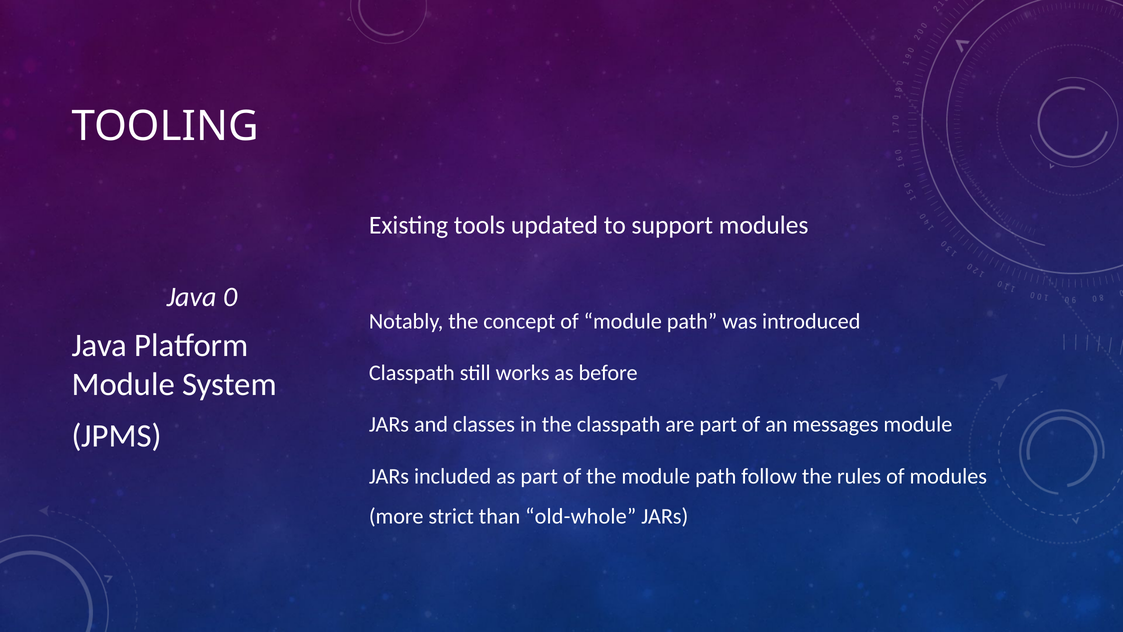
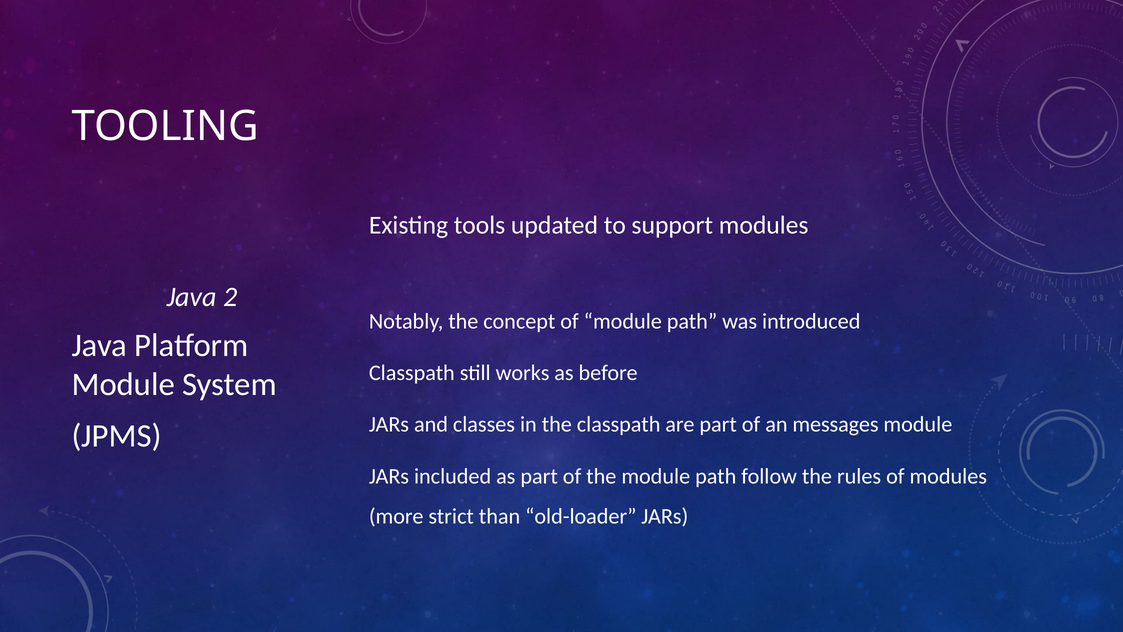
0: 0 -> 2 (230, 297)
old-whole: old-whole -> old-loader (581, 516)
